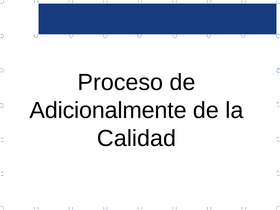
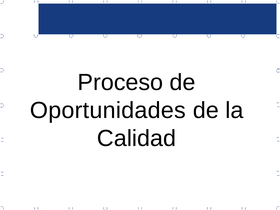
Adicionalmente: Adicionalmente -> Oportunidades (108, 110)
